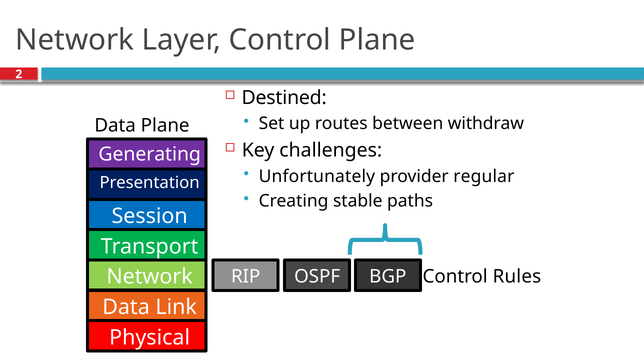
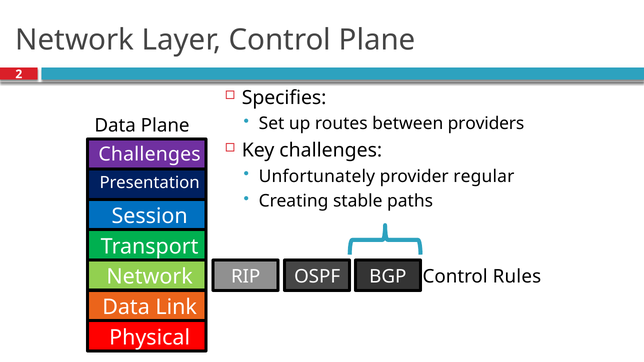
Destined: Destined -> Specifies (284, 98)
withdraw: withdraw -> providers (486, 124)
Generating: Generating -> Challenges (150, 154)
